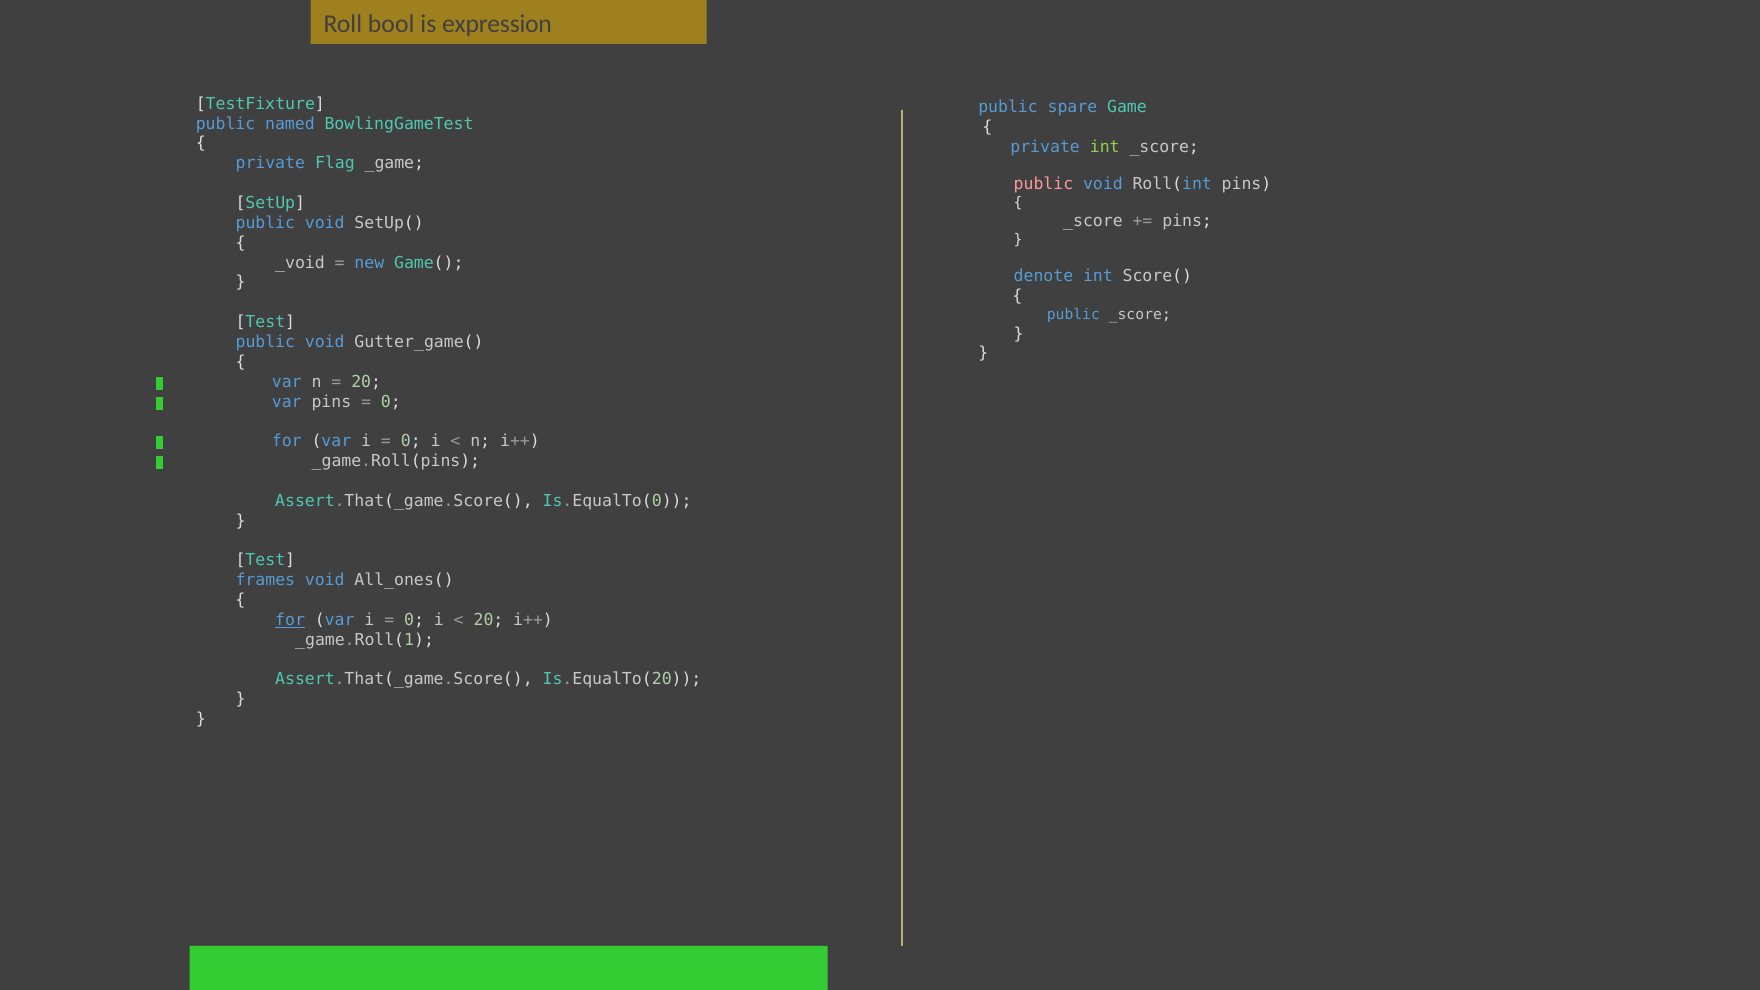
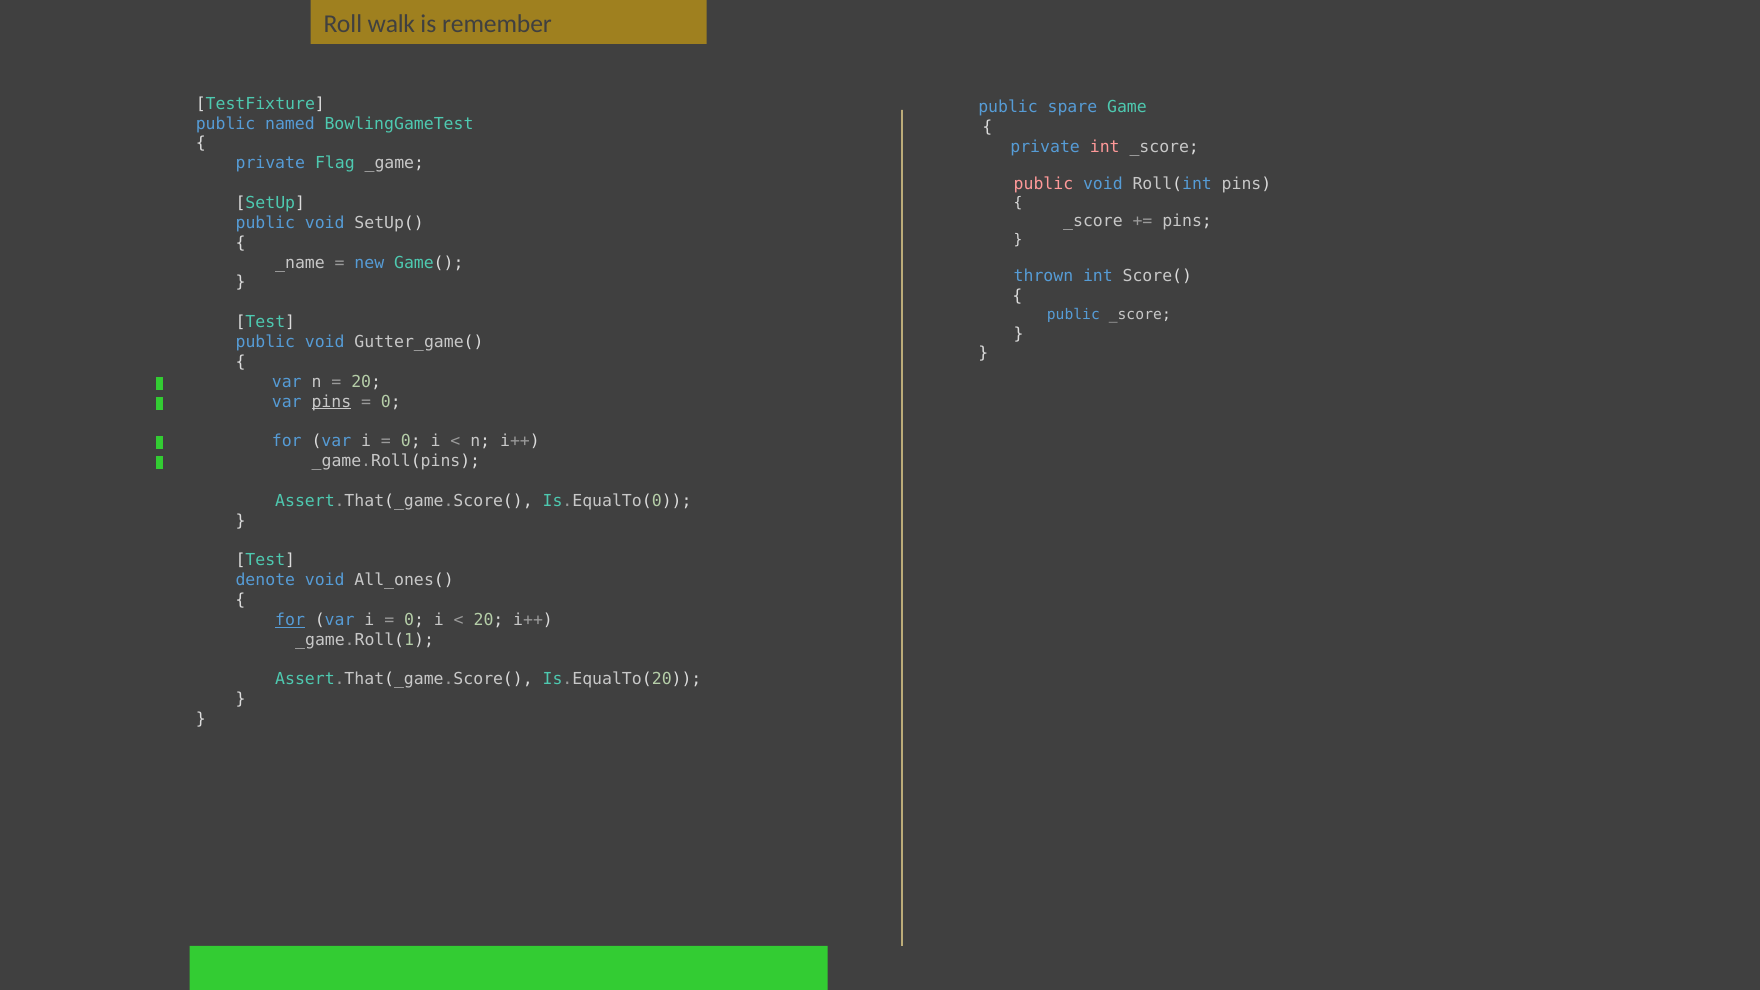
bool: bool -> walk (391, 24)
expression: expression -> remember (497, 24)
int colour: light green -> pink (1105, 147)
_void: _void -> _name (300, 263)
denote: denote -> thrown (1043, 276)
pins underline: none -> present (331, 402)
frames: frames -> denote (265, 580)
